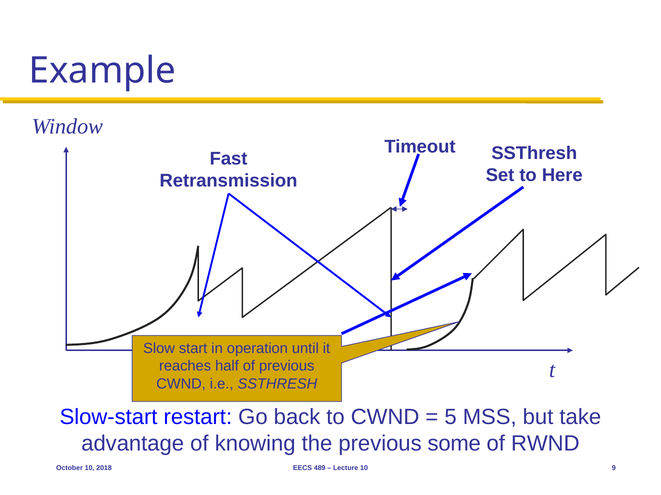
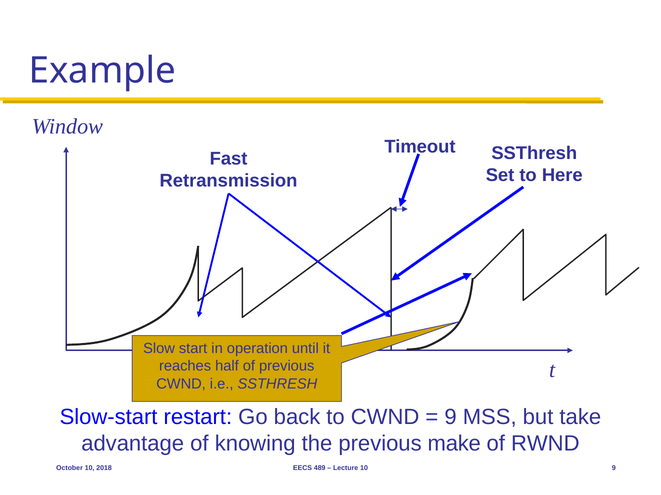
5: 5 -> 9 (451, 418)
some: some -> make (454, 444)
